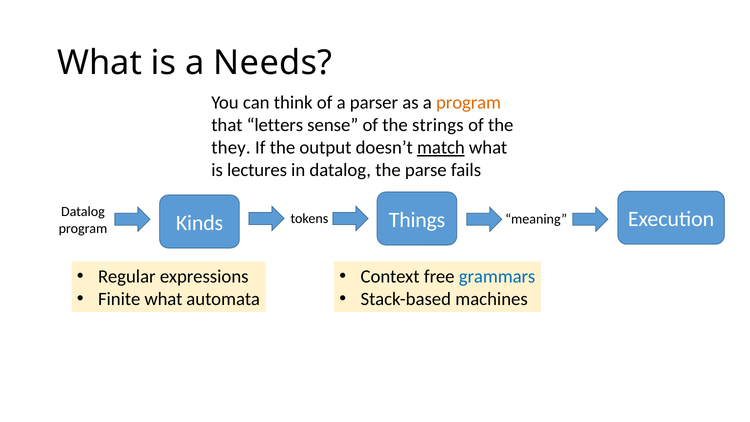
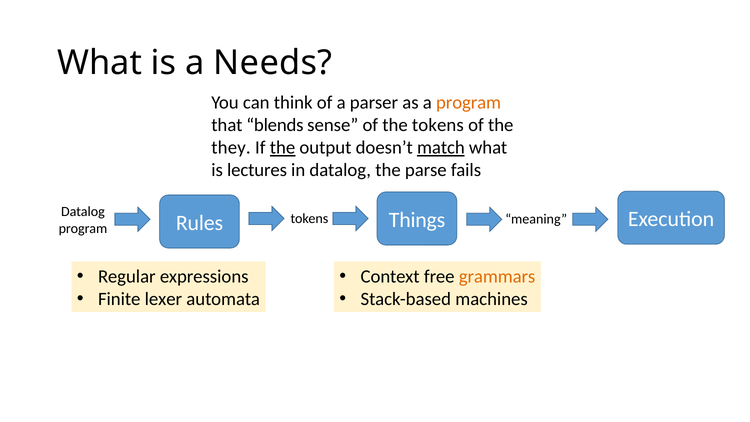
letters: letters -> blends (275, 125)
the strings: strings -> tokens (438, 125)
the underline: none -> present (283, 148)
Kinds: Kinds -> Rules (200, 223)
grammars colour: blue -> orange (497, 277)
Finite what: what -> lexer (163, 299)
